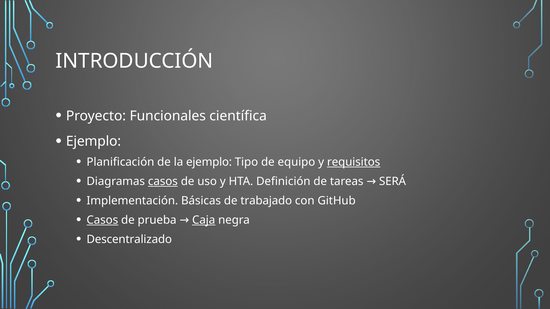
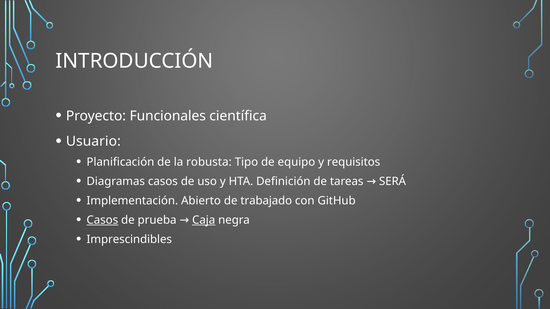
Ejemplo: Ejemplo -> Usuario (93, 142)
la ejemplo: ejemplo -> robusta (209, 162)
requisitos underline: present -> none (354, 162)
casos underline: present -> none (163, 182)
Básicas: Básicas -> Abierto (201, 201)
Descentralizado: Descentralizado -> Imprescindibles (129, 240)
